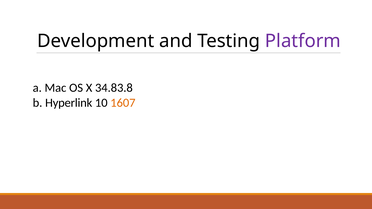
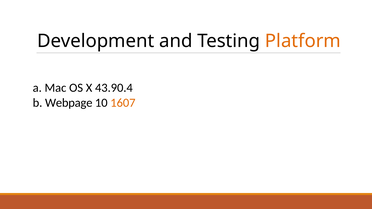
Platform colour: purple -> orange (303, 41)
34.83.8: 34.83.8 -> 43.90.4 (114, 88)
Hyperlink: Hyperlink -> Webpage (69, 103)
